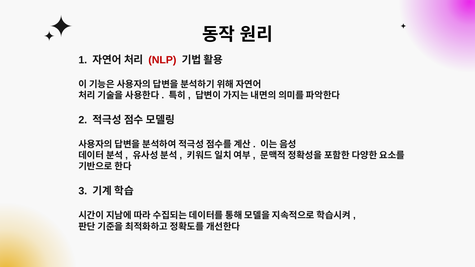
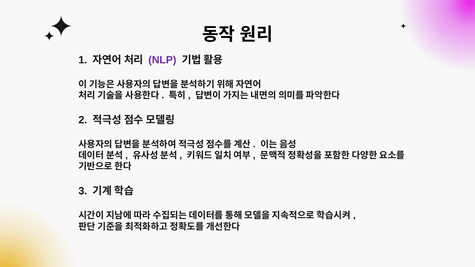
NLP colour: red -> purple (162, 60)
